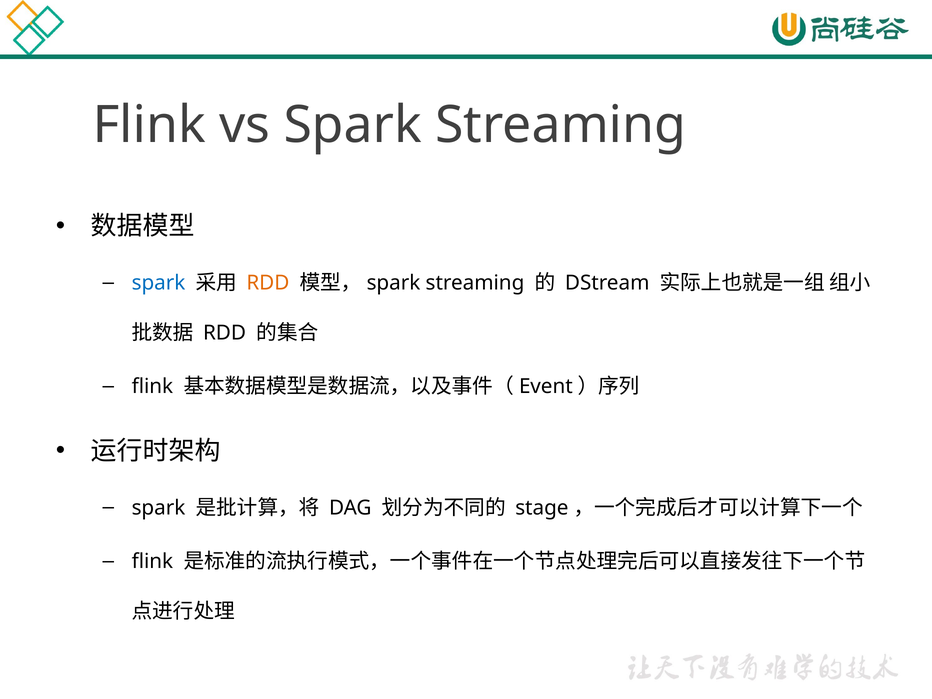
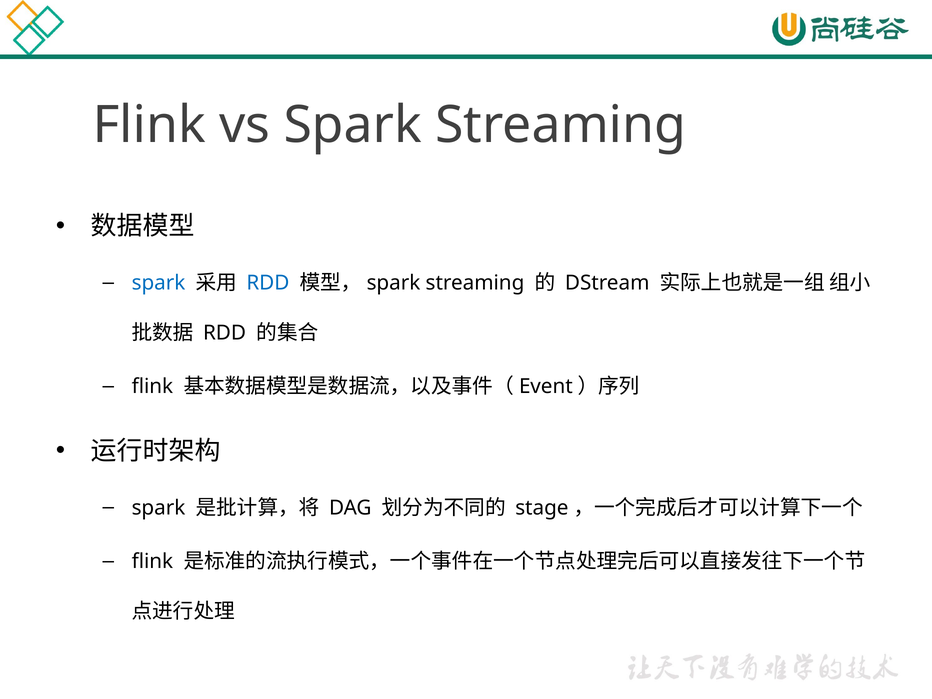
RDD colour: orange -> blue (268, 283)
